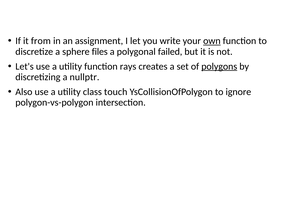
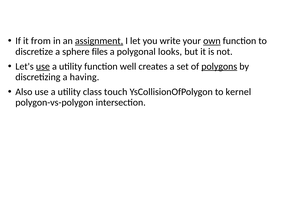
assignment underline: none -> present (99, 41)
failed: failed -> looks (170, 52)
use underline: none -> present (43, 66)
rays: rays -> well (128, 66)
nullptr: nullptr -> having (84, 77)
ignore: ignore -> kernel (238, 92)
